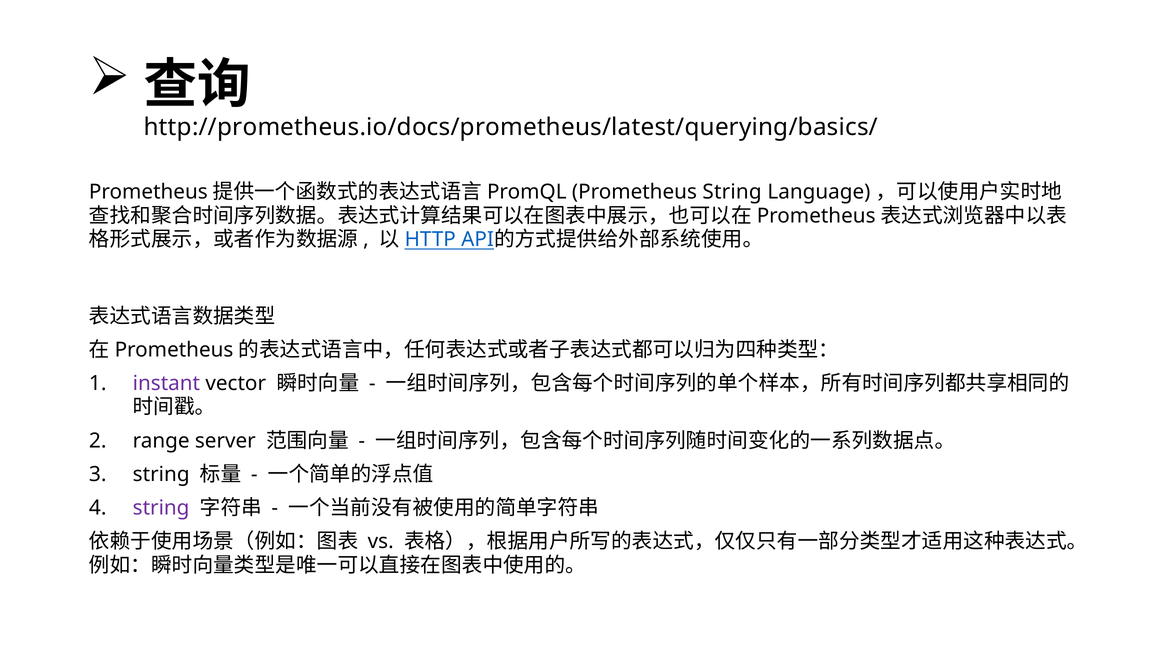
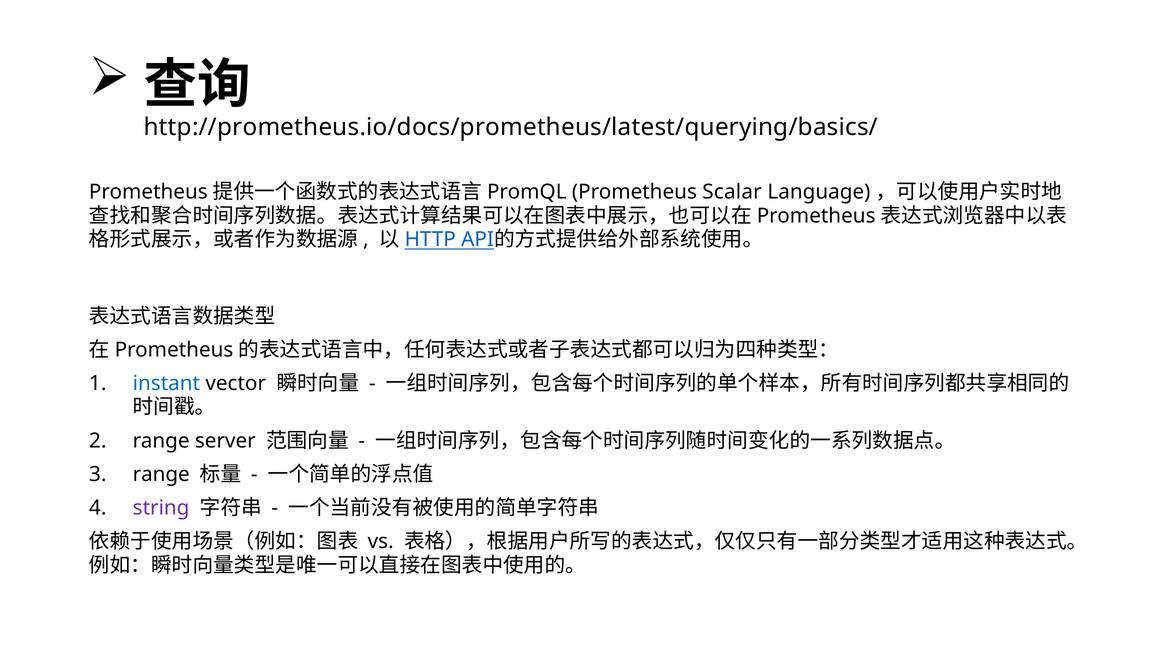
Prometheus String: String -> Scalar (732, 192)
instant colour: purple -> blue (166, 383)
string: string -> range (161, 474)
